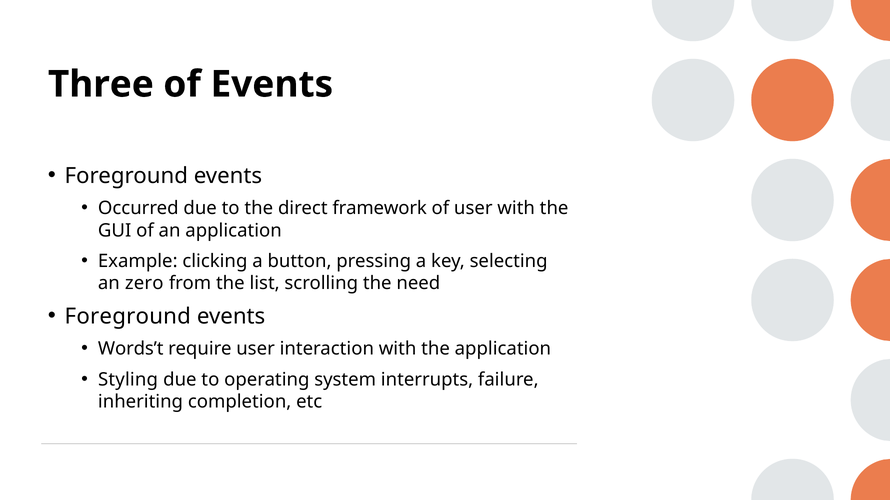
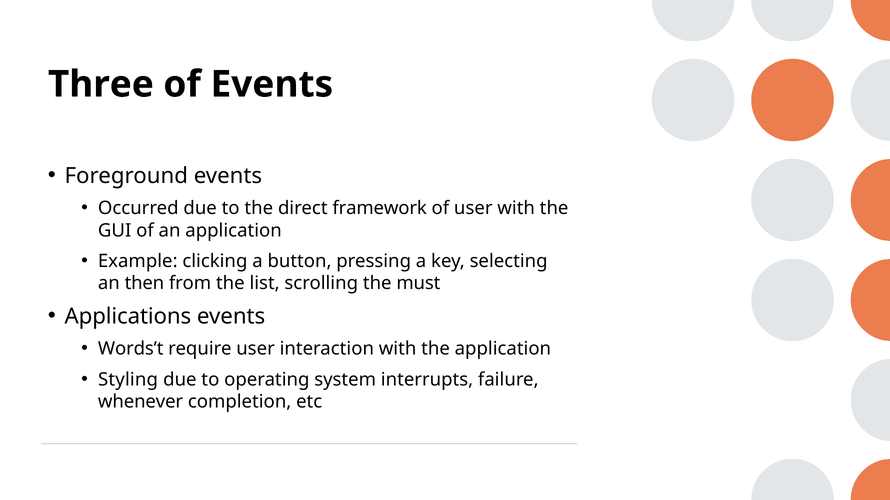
zero: zero -> then (144, 284)
need: need -> must (418, 284)
Foreground: Foreground -> Applications (128, 317)
inheriting: inheriting -> whenever (141, 402)
